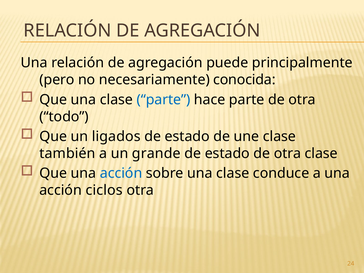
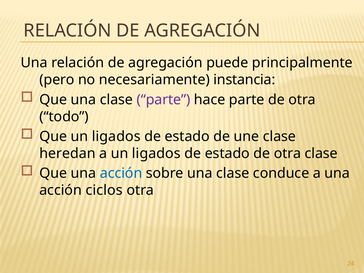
conocida: conocida -> instancia (244, 80)
parte colour: blue -> purple (163, 100)
también: también -> heredan (67, 153)
a un grande: grande -> ligados (156, 153)
